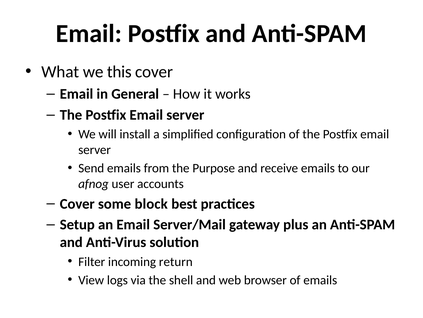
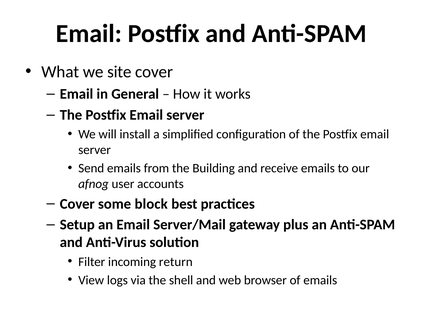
this: this -> site (119, 72)
Purpose: Purpose -> Building (214, 168)
